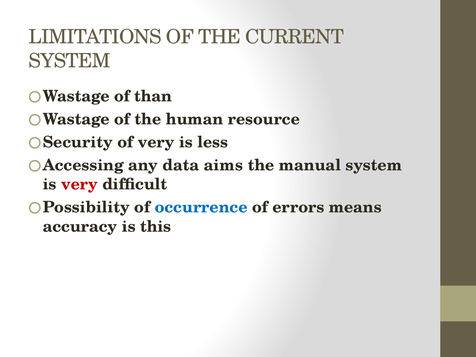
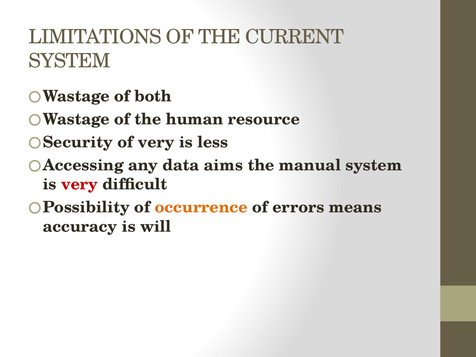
than: than -> both (153, 96)
occurrence colour: blue -> orange (201, 207)
this: this -> will (156, 226)
